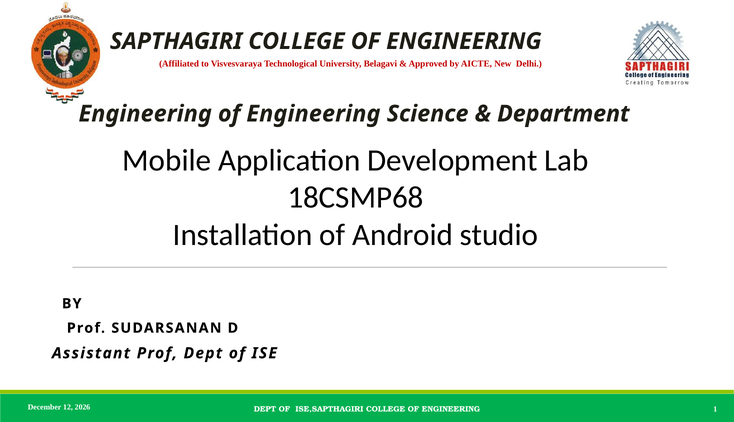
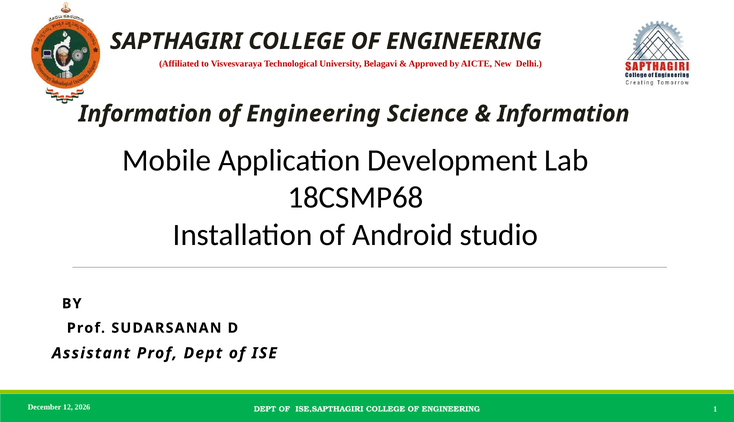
Engineering: Engineering -> Information (145, 114)
Department: Department -> Information (563, 114)
